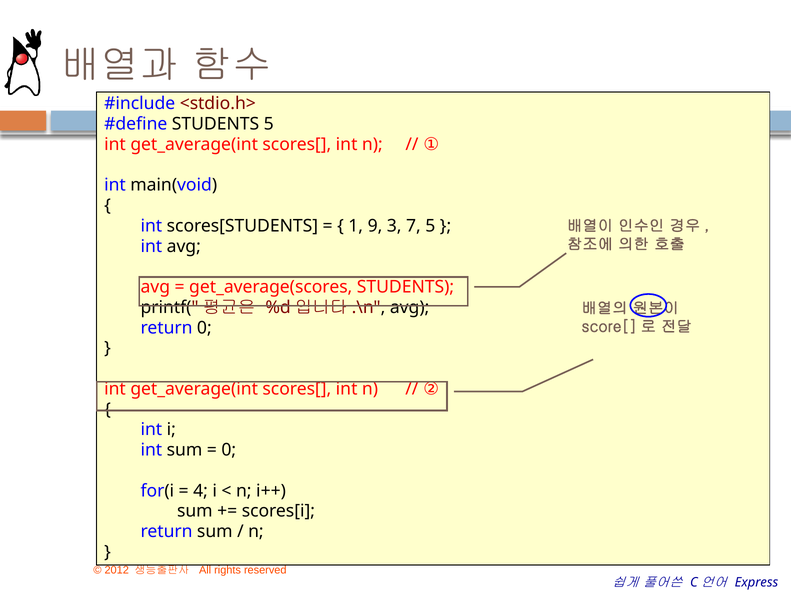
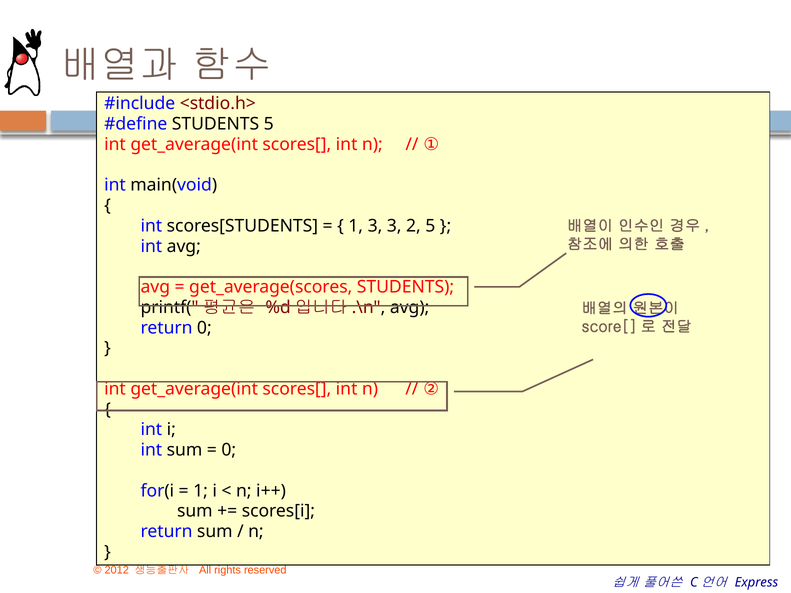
1 9: 9 -> 3 (375, 226)
7: 7 -> 2 (413, 226)
4: 4 -> 1 (201, 491)
